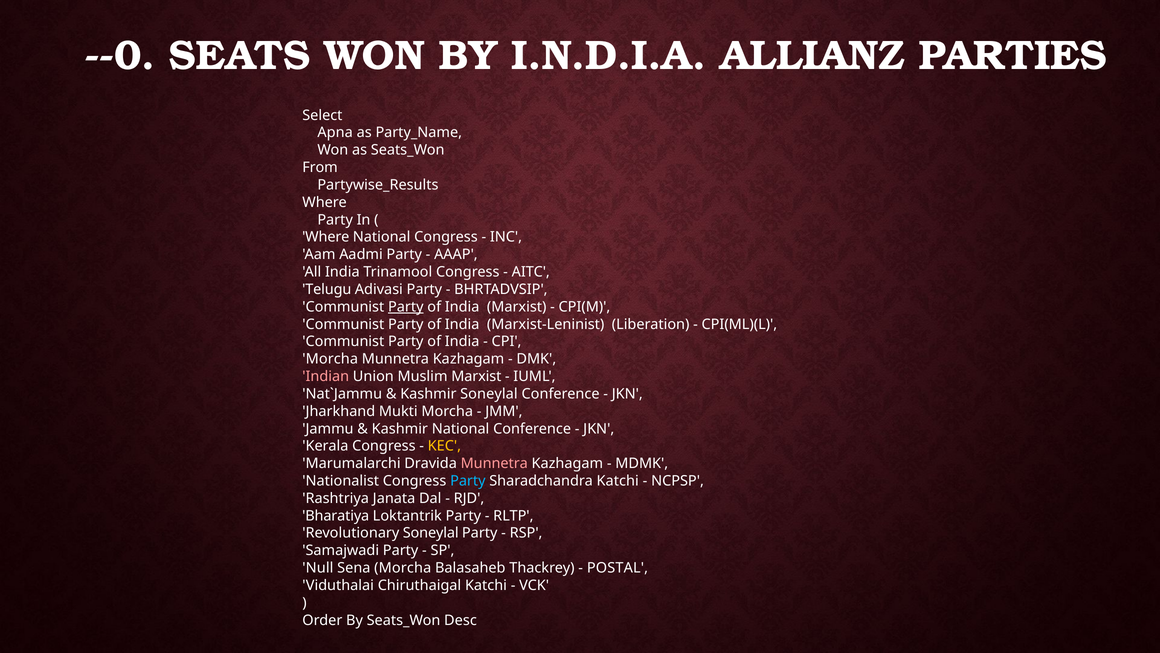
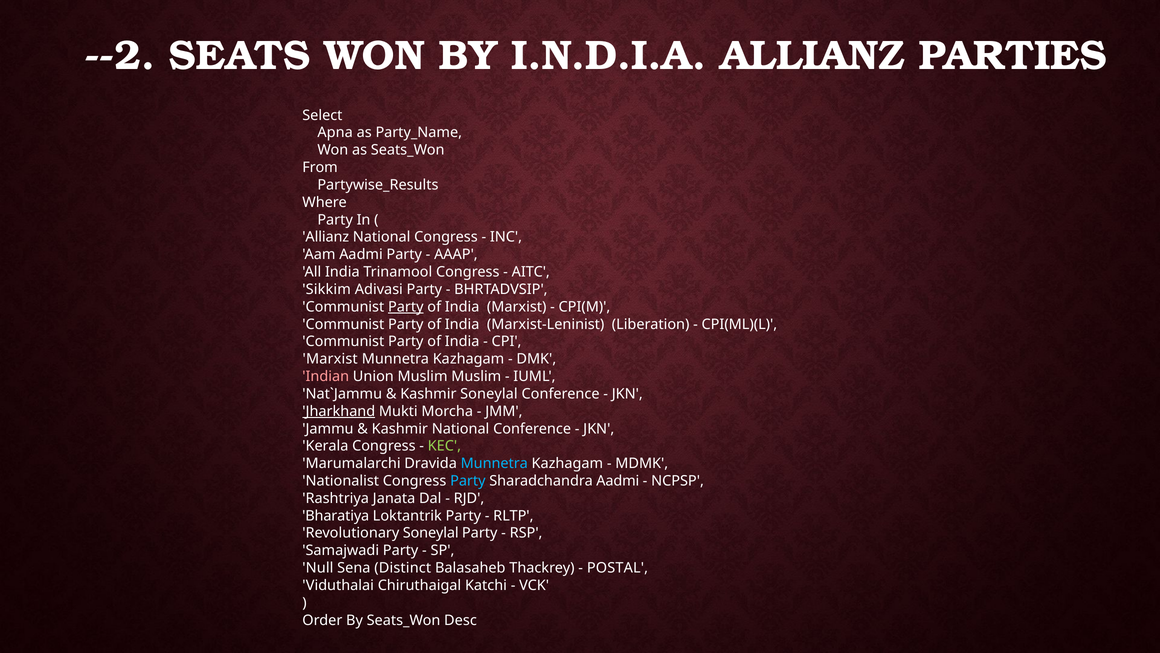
--0: --0 -> --2 (120, 56)
Where: Where -> Allianz (326, 237)
Telugu: Telugu -> Sikkim (327, 289)
Morcha: Morcha -> Marxist (330, 359)
Muslim Marxist: Marxist -> Muslim (476, 376)
Jharkhand underline: none -> present (339, 411)
KEC colour: yellow -> light green (444, 446)
Munnetra colour: pink -> light blue (494, 463)
Sharadchandra Katchi: Katchi -> Aadmi (618, 481)
Sena Morcha: Morcha -> Distinct (403, 568)
